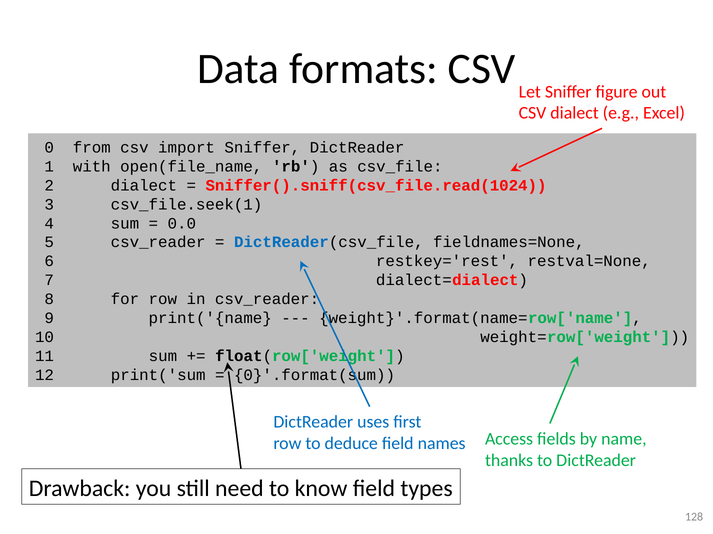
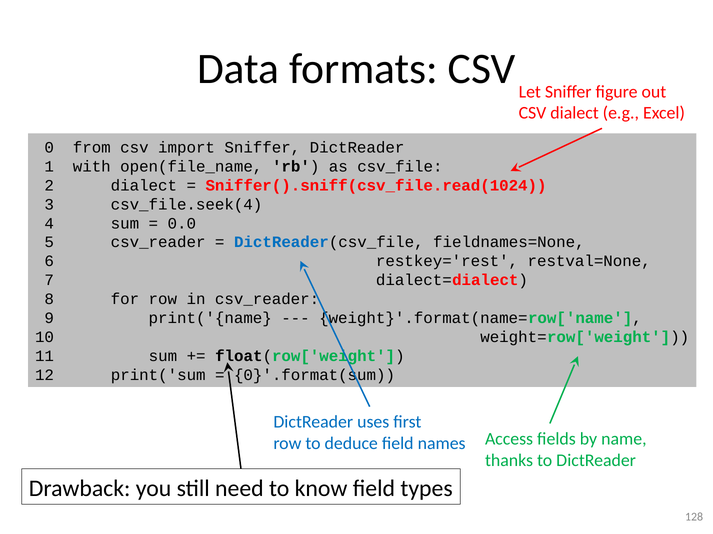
csv_file.seek(1: csv_file.seek(1 -> csv_file.seek(4 (186, 205)
